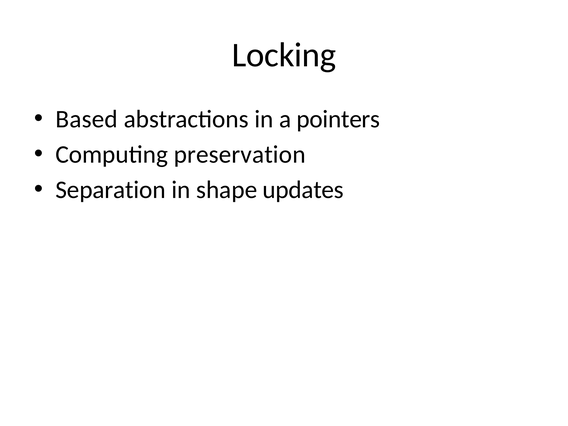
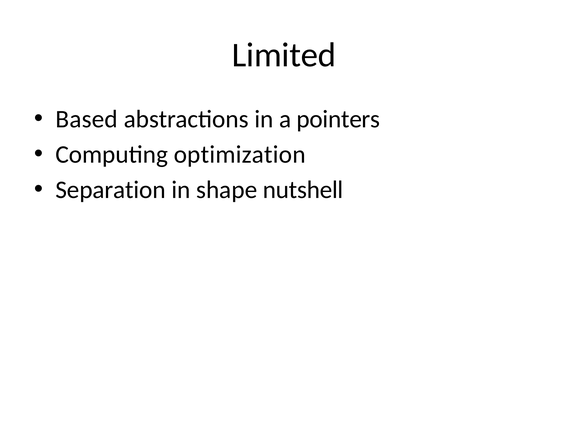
Locking: Locking -> Limited (284, 55)
preservation: preservation -> optimization (240, 155)
updates: updates -> nutshell (303, 190)
